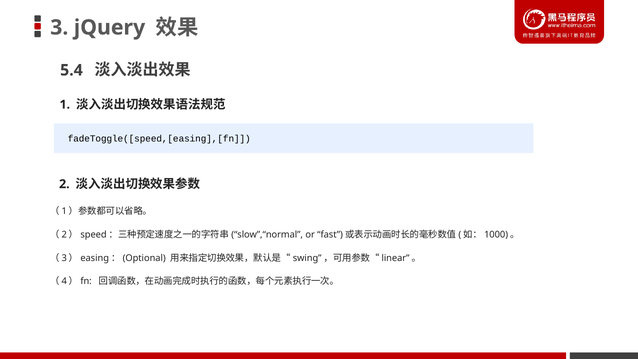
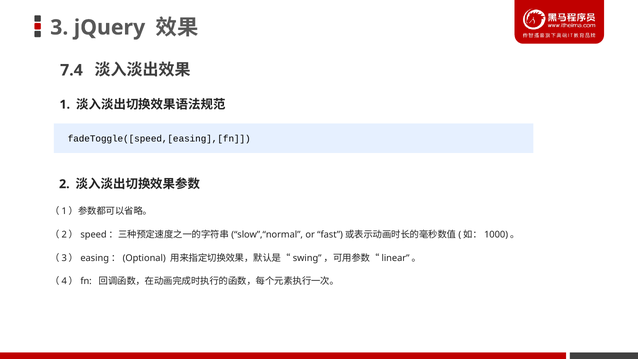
5.4: 5.4 -> 7.4 (71, 70)
